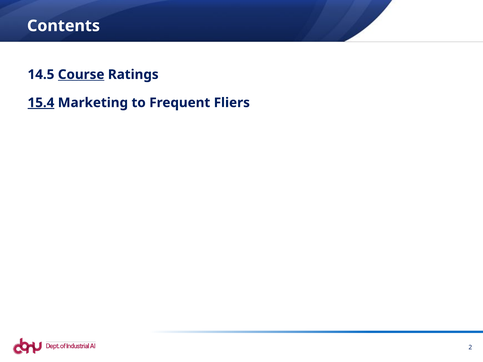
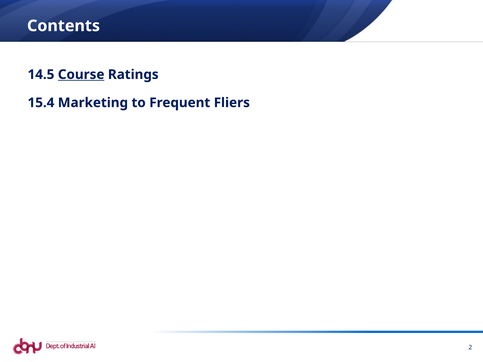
15.4 underline: present -> none (41, 103)
